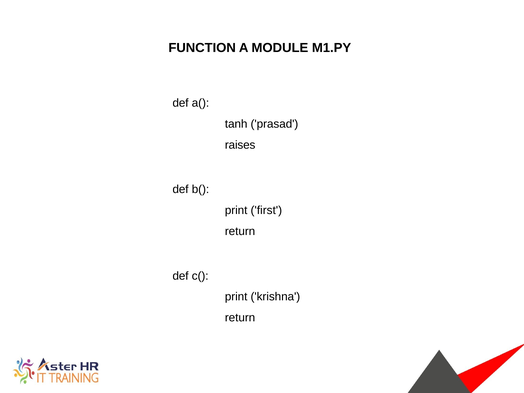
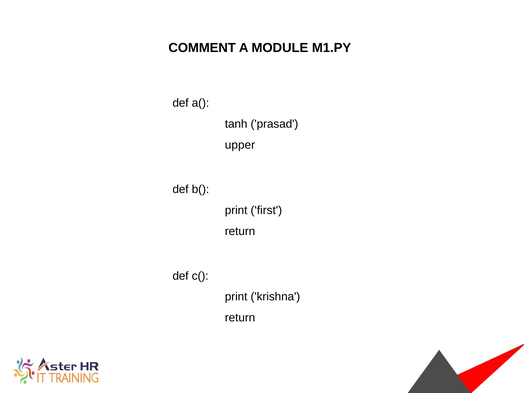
FUNCTION: FUNCTION -> COMMENT (202, 48)
raises: raises -> upper (240, 145)
